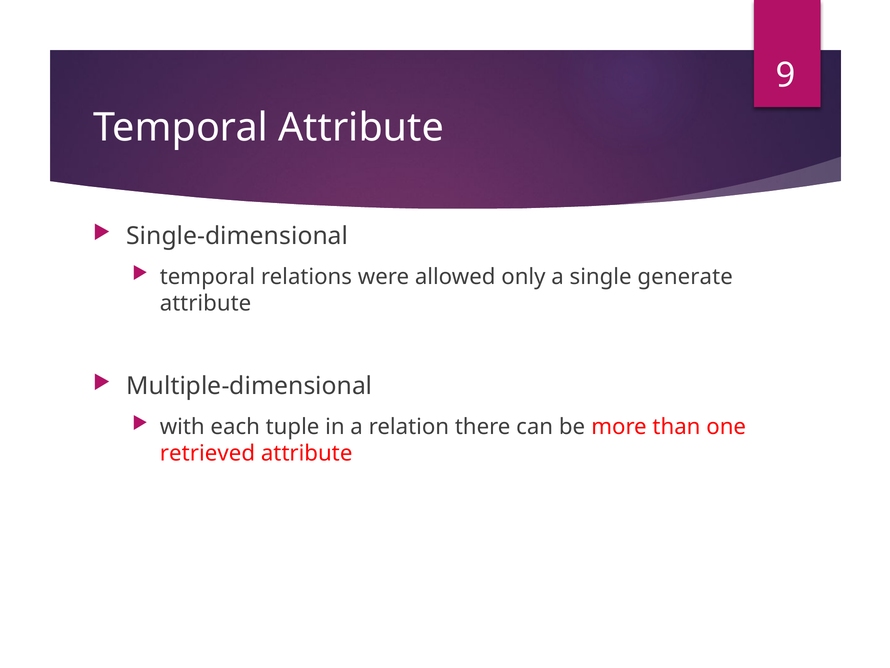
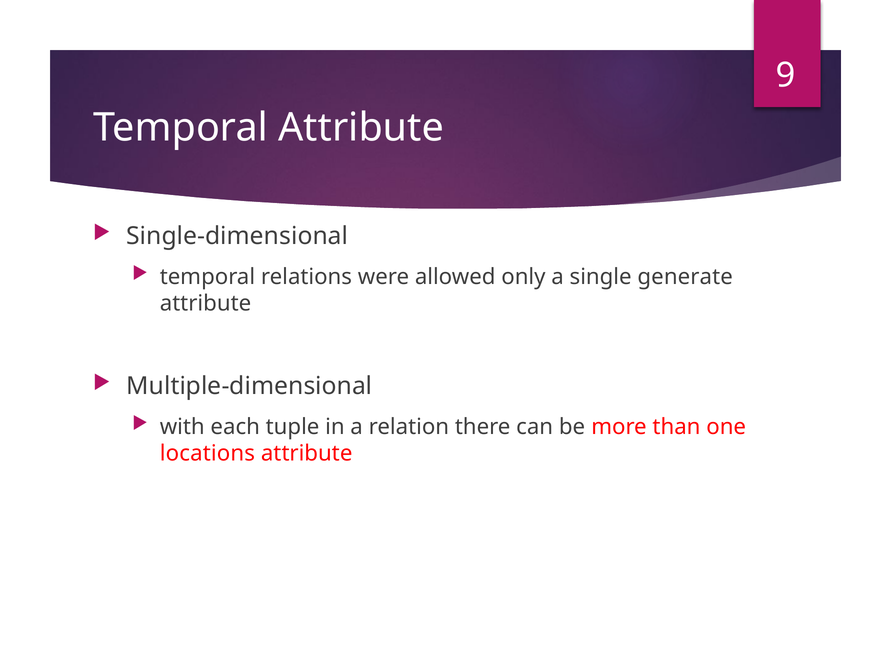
retrieved: retrieved -> locations (207, 453)
